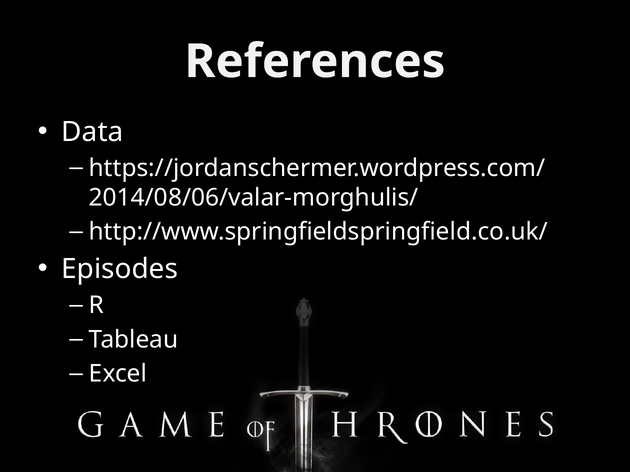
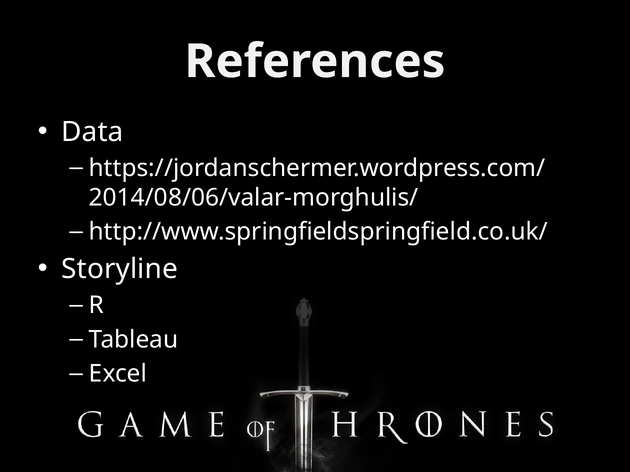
Episodes: Episodes -> Storyline (120, 269)
